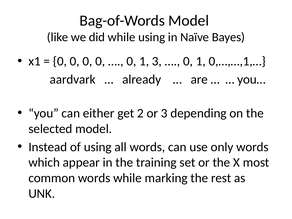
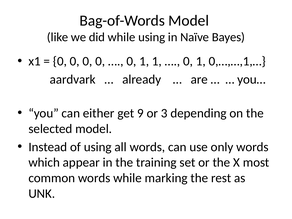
1 3: 3 -> 1 (157, 61)
2: 2 -> 9 (140, 113)
